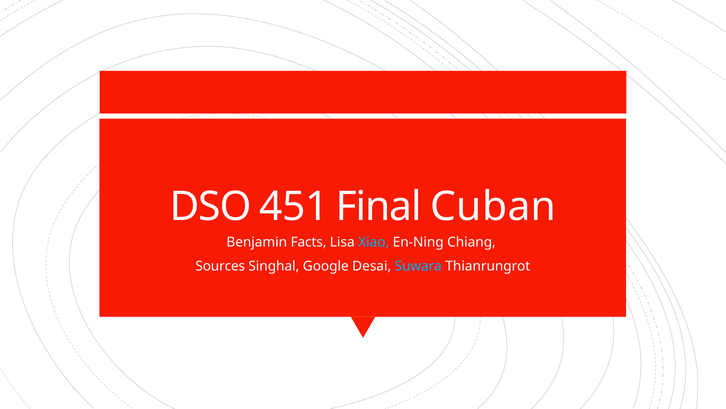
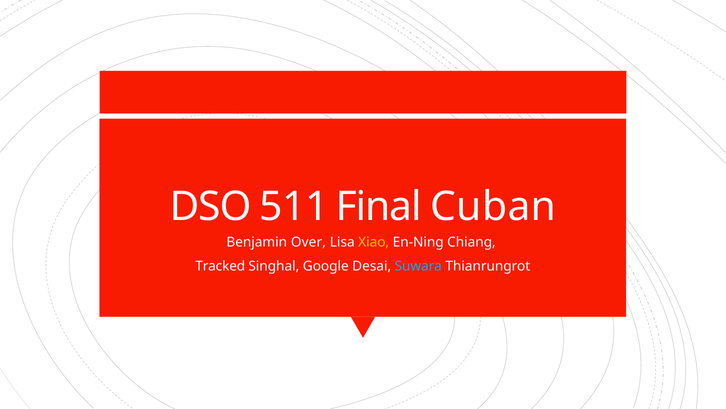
451: 451 -> 511 (294, 206)
Facts: Facts -> Over (308, 242)
Xiao colour: light blue -> yellow (374, 242)
Sources: Sources -> Tracked (220, 266)
